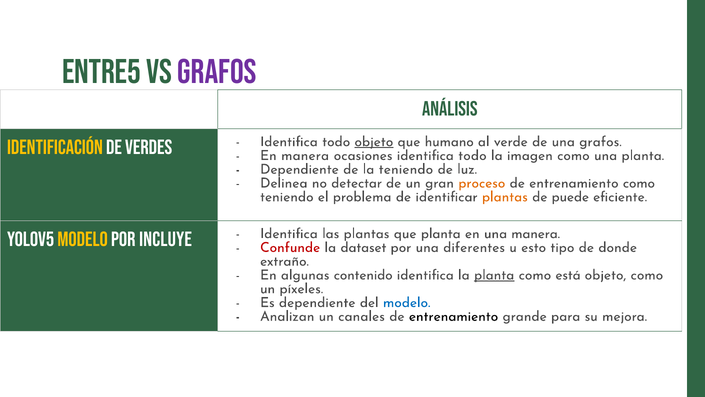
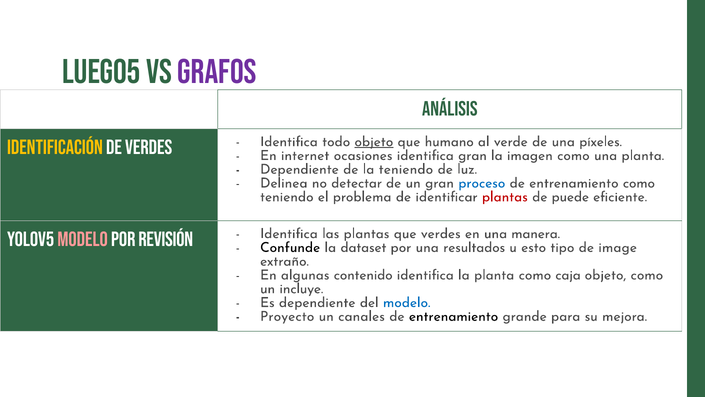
Entre5: Entre5 -> Luego5 (101, 72)
una grafos: grafos -> píxeles (601, 141)
En manera: manera -> internet (305, 155)
ocasiones identifica todo: todo -> gran (472, 155)
proceso colour: orange -> blue (482, 183)
plantas colour: orange -> red (505, 197)
modelo colour: yellow -> pink (83, 239)
incluye: incluye -> revisión (166, 239)
que planta: planta -> verdes (441, 233)
Confunde colour: red -> black (290, 247)
diferentes: diferentes -> resultados (474, 247)
donde: donde -> image (618, 247)
planta underline: present -> none (494, 275)
está: está -> caja (568, 275)
píxeles: píxeles -> incluye (301, 288)
Analizan: Analizan -> Proyecto (287, 316)
